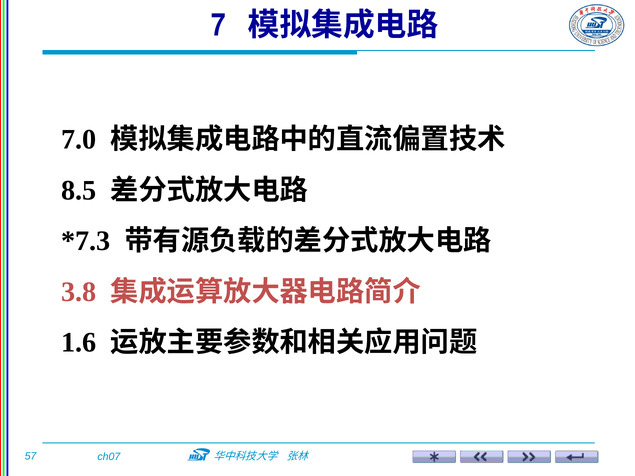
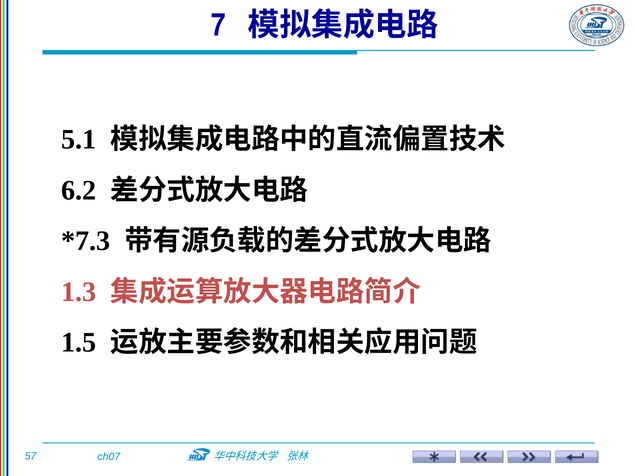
7.0: 7.0 -> 5.1 (79, 140)
8.5: 8.5 -> 6.2 (79, 190)
3.8: 3.8 -> 1.3 (79, 292)
1.6: 1.6 -> 1.5 (79, 343)
